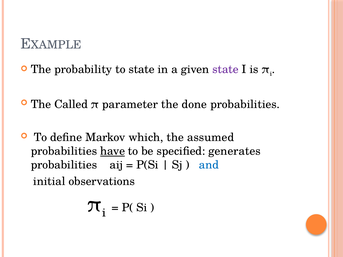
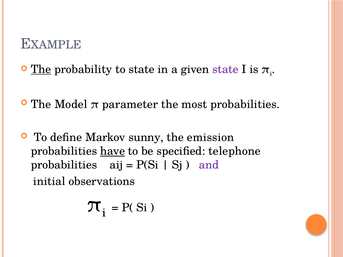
The underline: none -> present (41, 69)
Called: Called -> Model (71, 104)
done: done -> most (194, 104)
which: which -> sunny (146, 138)
assumed: assumed -> emission (211, 138)
generates: generates -> telephone (235, 151)
and colour: blue -> purple (209, 165)
